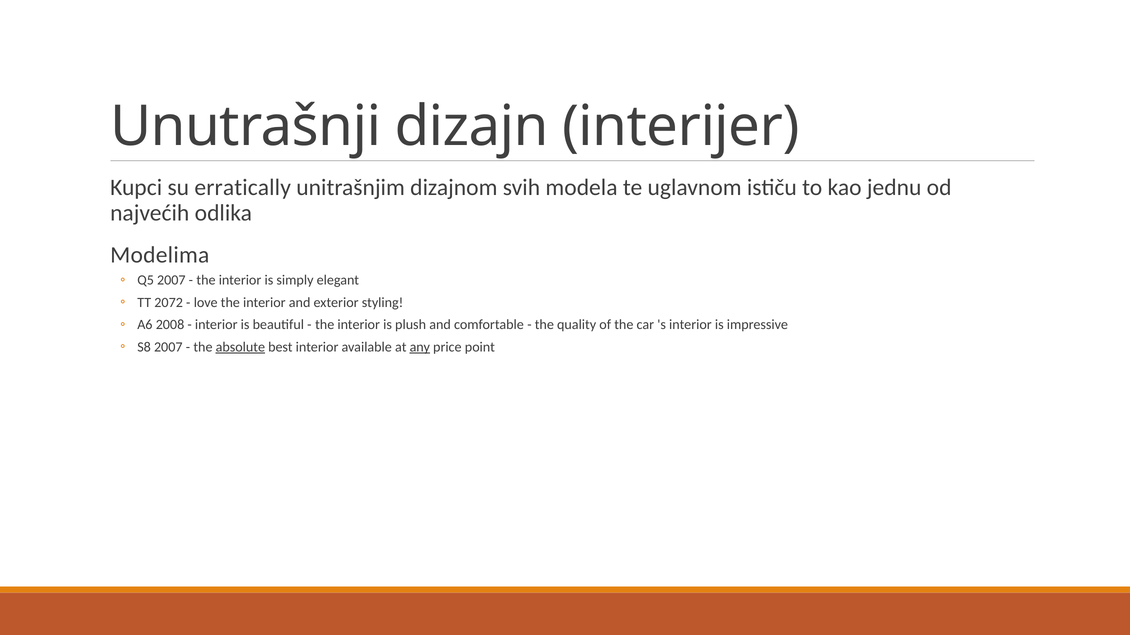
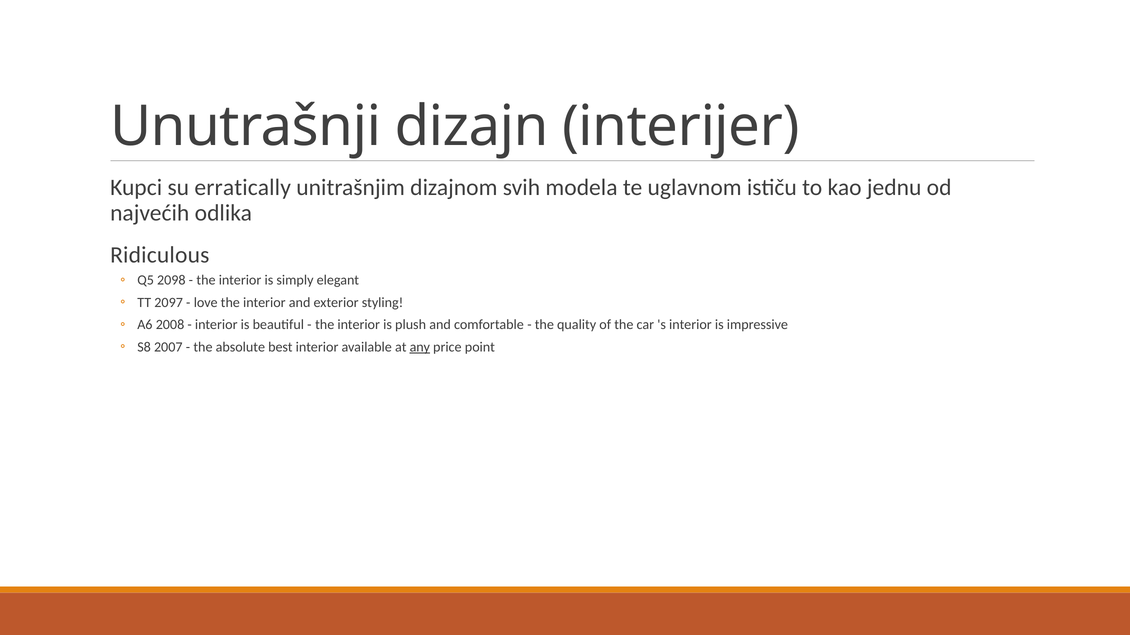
Modelima: Modelima -> Ridiculous (160, 255)
Q5 2007: 2007 -> 2098 (171, 280)
2072: 2072 -> 2097 (169, 303)
absolute underline: present -> none (240, 347)
